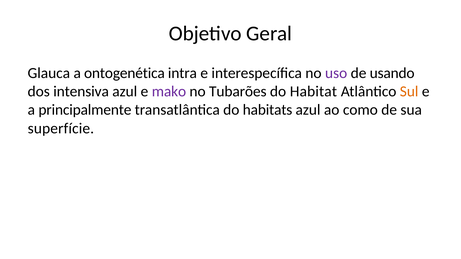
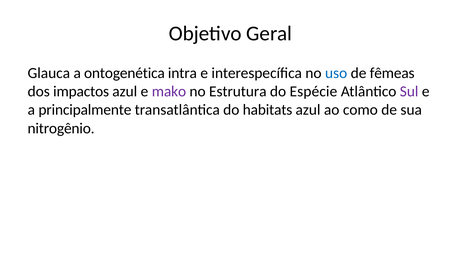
uso colour: purple -> blue (336, 73)
usando: usando -> fêmeas (392, 73)
intensiva: intensiva -> impactos (81, 92)
Tubarões: Tubarões -> Estrutura (238, 92)
Habitat: Habitat -> Espécie (313, 92)
Sul colour: orange -> purple (409, 92)
superfície: superfície -> nitrogênio (61, 128)
